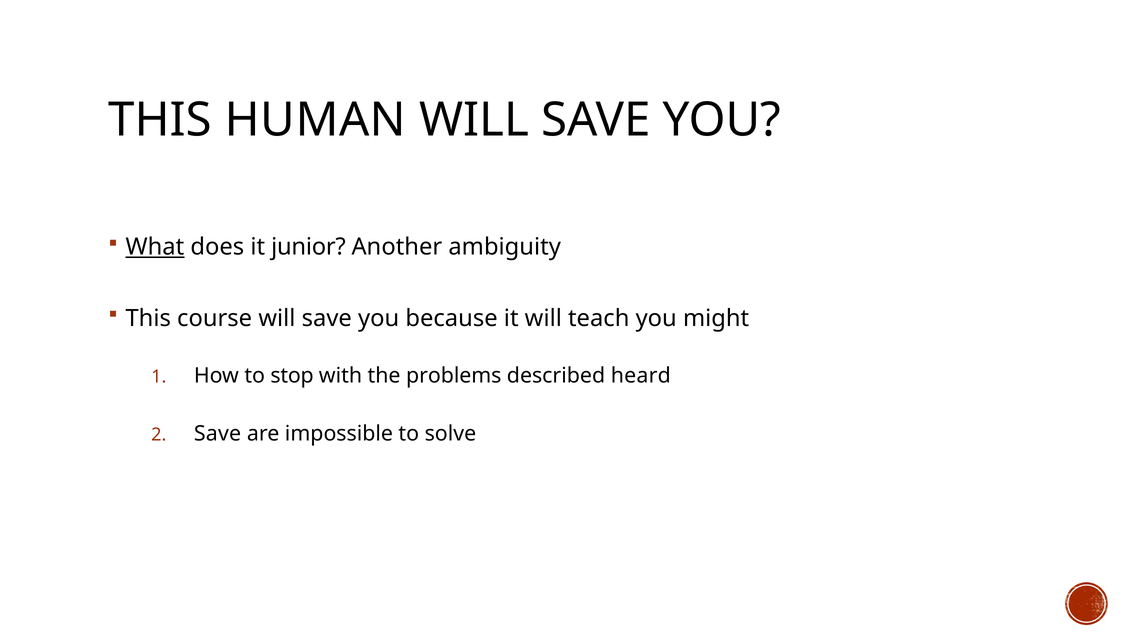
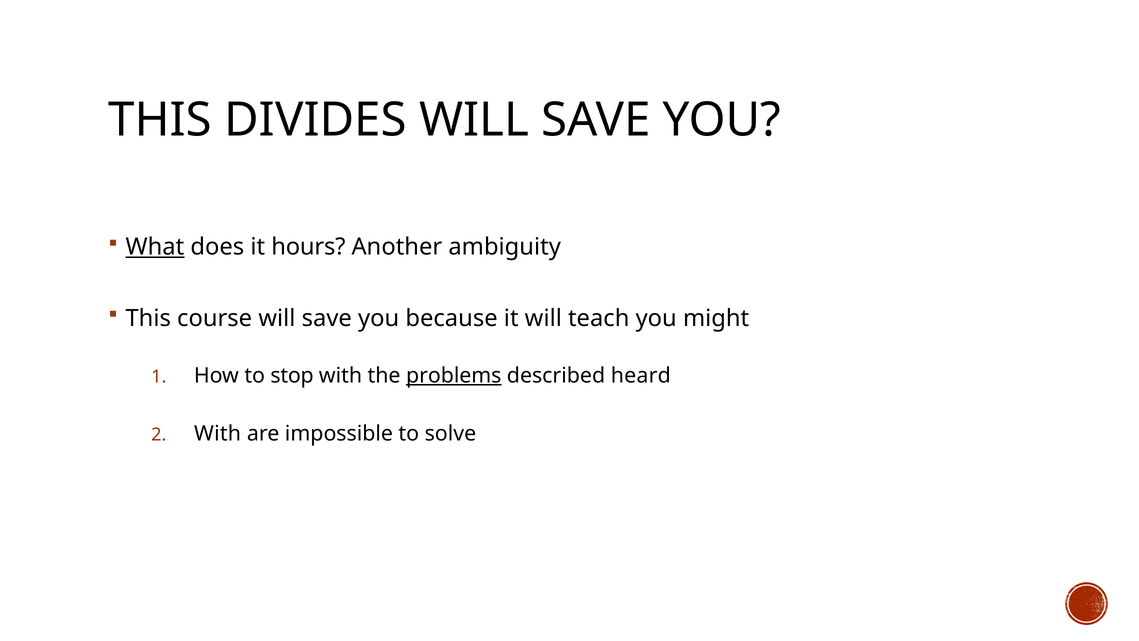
HUMAN: HUMAN -> DIVIDES (316, 120)
junior: junior -> hours (308, 247)
problems underline: none -> present (454, 375)
Save: Save -> With (218, 434)
